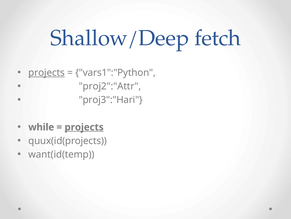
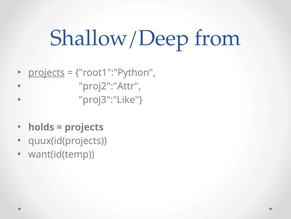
fetch: fetch -> from (218, 38)
vars1":"Python: vars1":"Python -> root1":"Python (116, 72)
proj3":"Hari: proj3":"Hari -> proj3":"Like (111, 100)
while: while -> holds (41, 127)
projects underline: present -> none (84, 127)
